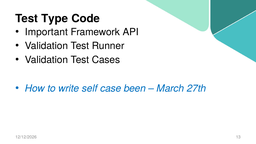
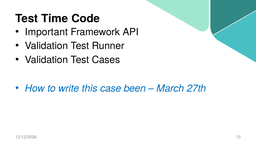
Type: Type -> Time (55, 19)
self: self -> this (90, 88)
